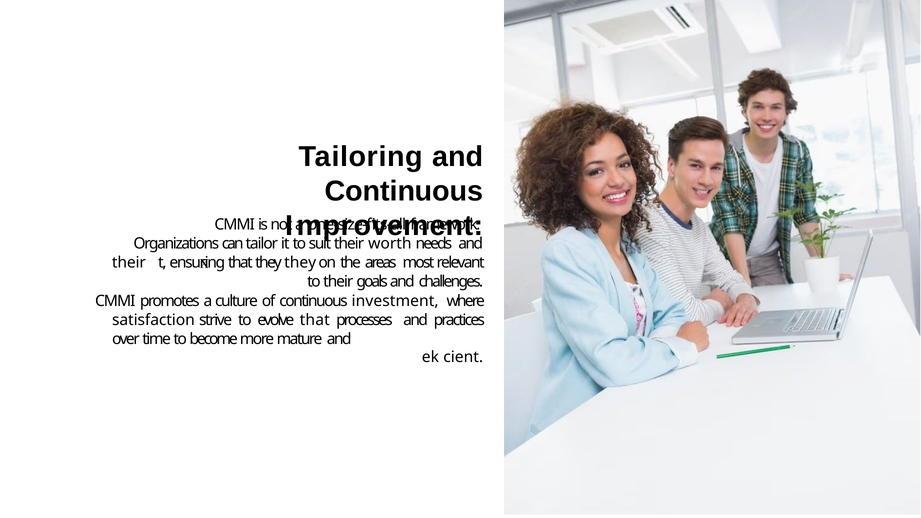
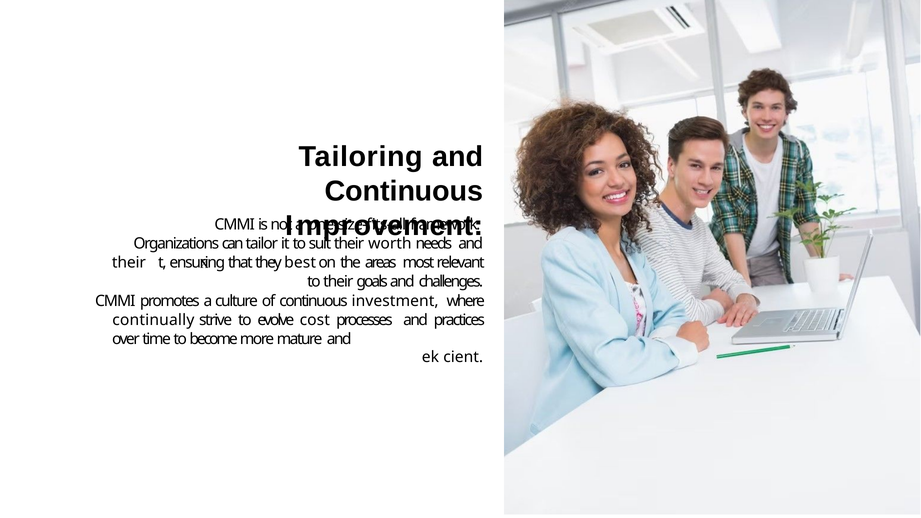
they they: they -> best (300, 263)
satisfaction: satisfaction -> continually (153, 320)
evolve that: that -> cost (315, 320)
